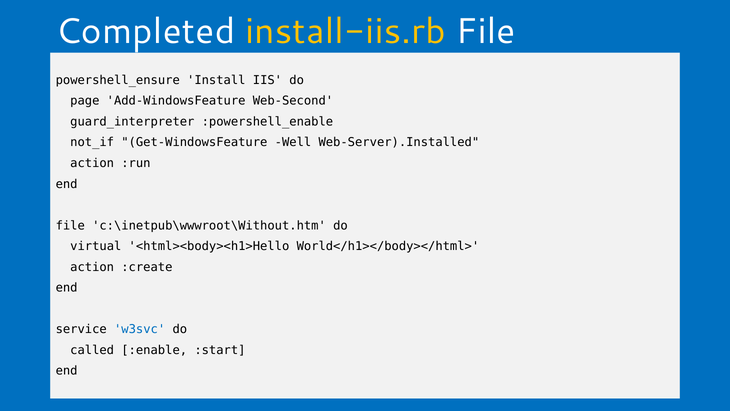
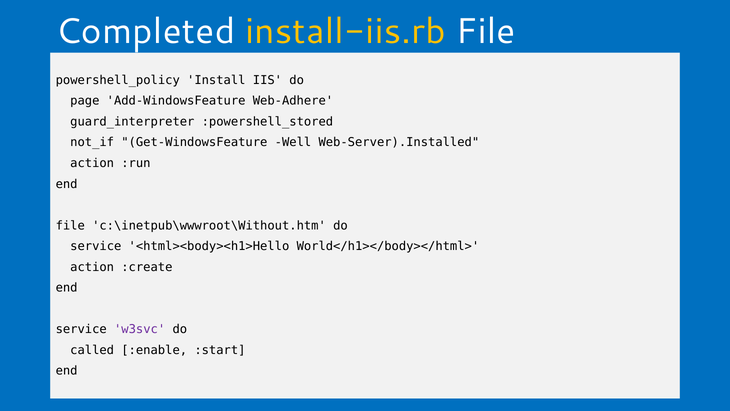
powershell_ensure: powershell_ensure -> powershell_policy (118, 80)
Web-Second: Web-Second -> Web-Adhere (293, 101)
:powershell_enable: :powershell_enable -> :powershell_stored (267, 122)
virtual: virtual -> service (96, 246)
w3svc colour: blue -> purple (140, 329)
